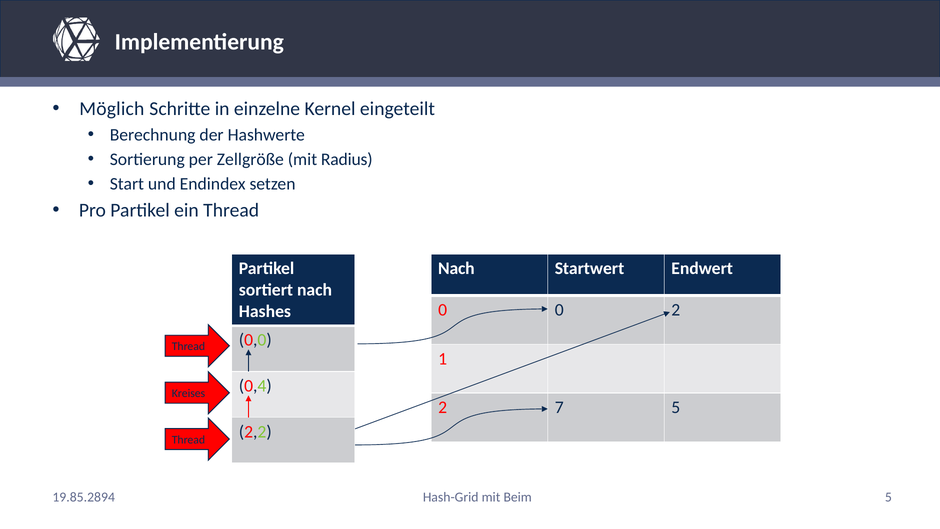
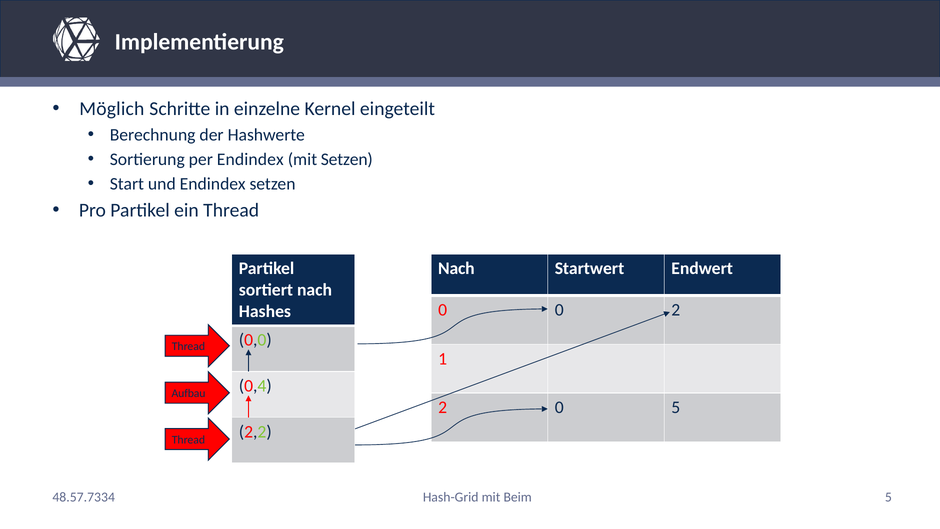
per Zellgröße: Zellgröße -> Endindex (250, 159)
mit Radius: Radius -> Setzen (347, 159)
Kreises: Kreises -> Aufbau (189, 393)
2 7: 7 -> 0 (559, 407)
19.85.2894: 19.85.2894 -> 48.57.7334 (84, 497)
